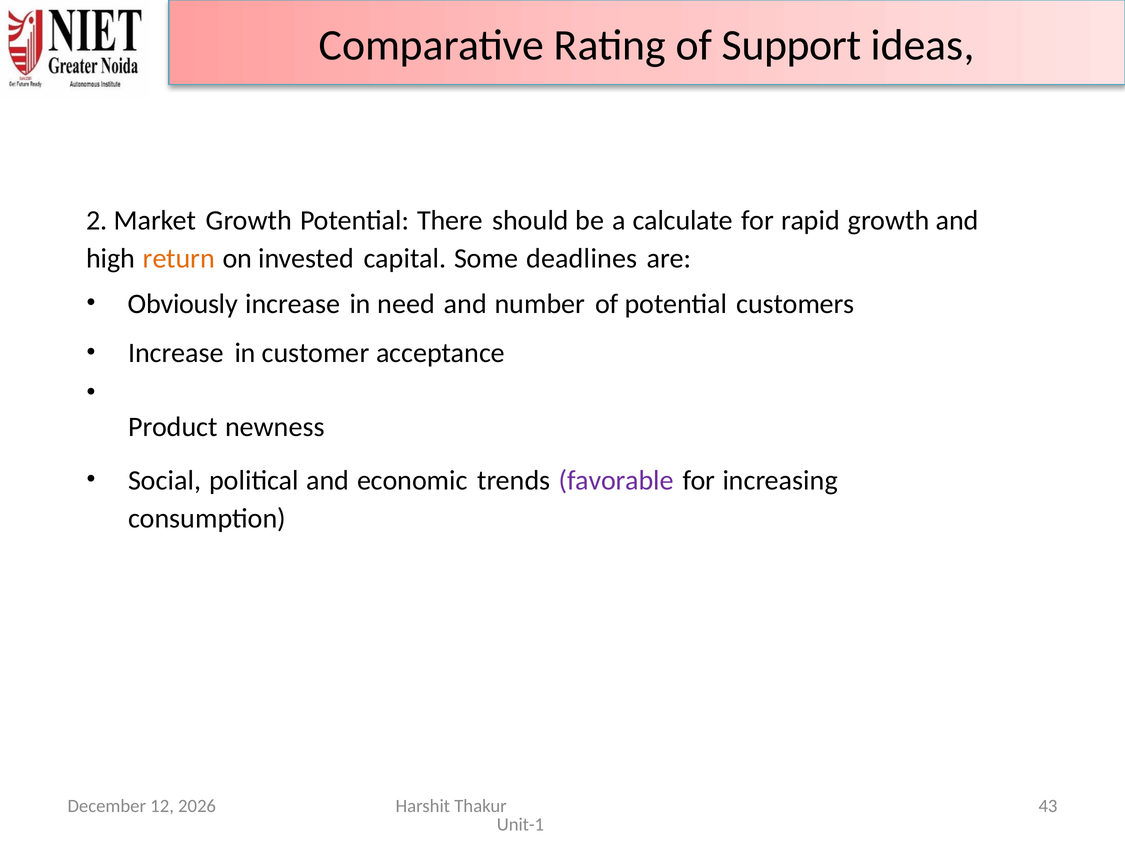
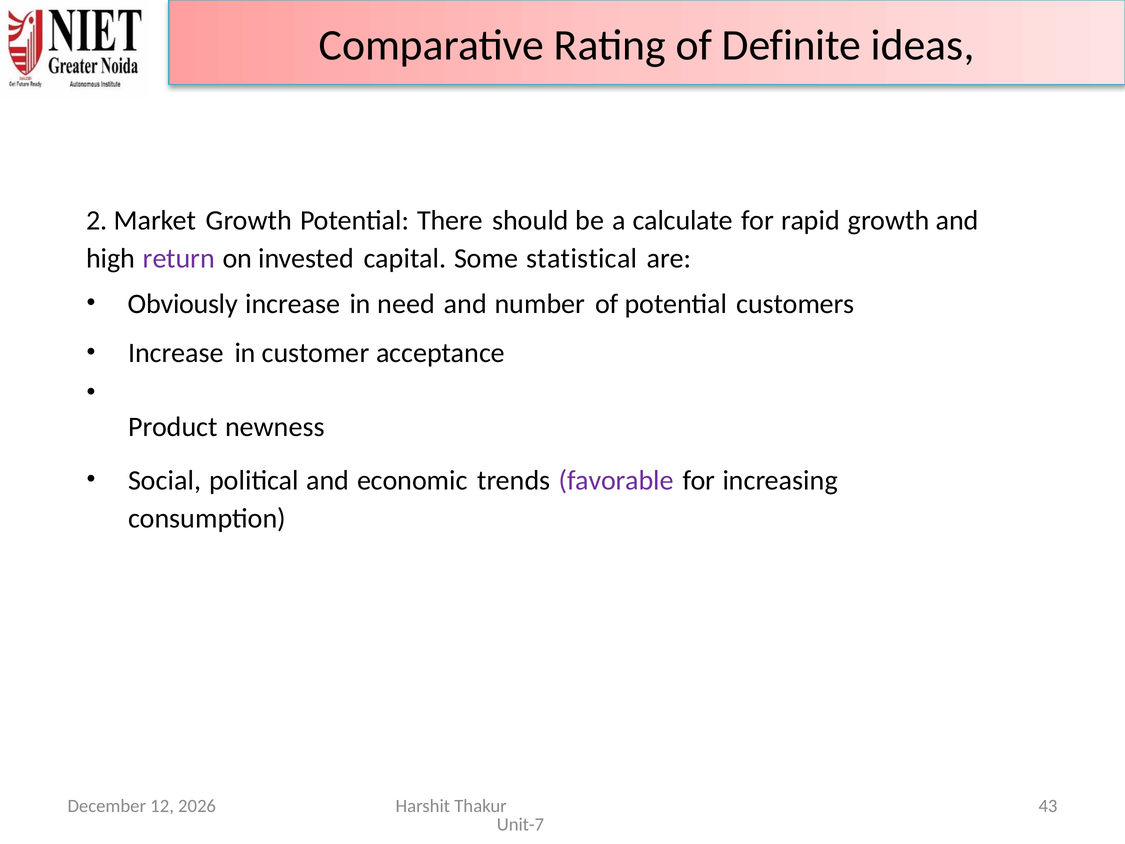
Support: Support -> Definite (792, 45)
return colour: orange -> purple (179, 258)
deadlines: deadlines -> statistical (582, 258)
Unit-1: Unit-1 -> Unit-7 (520, 824)
